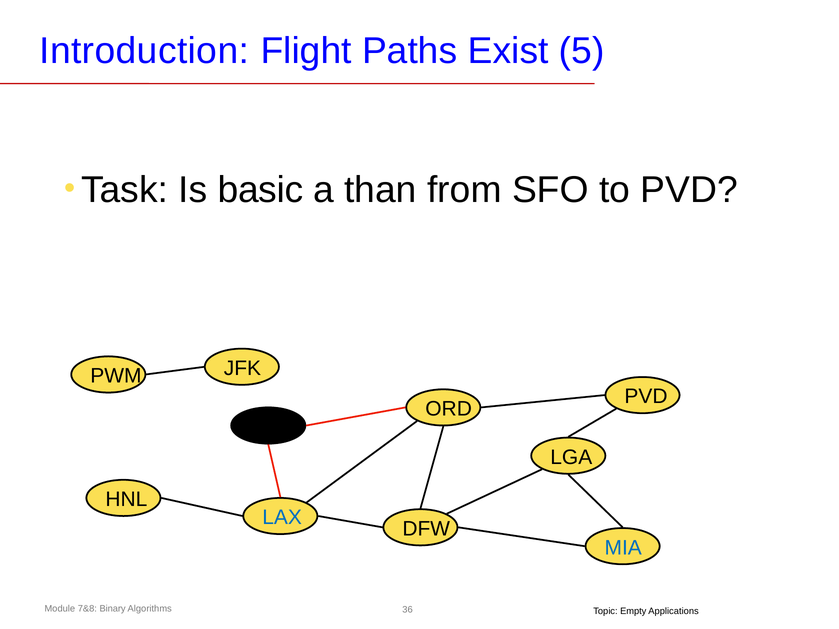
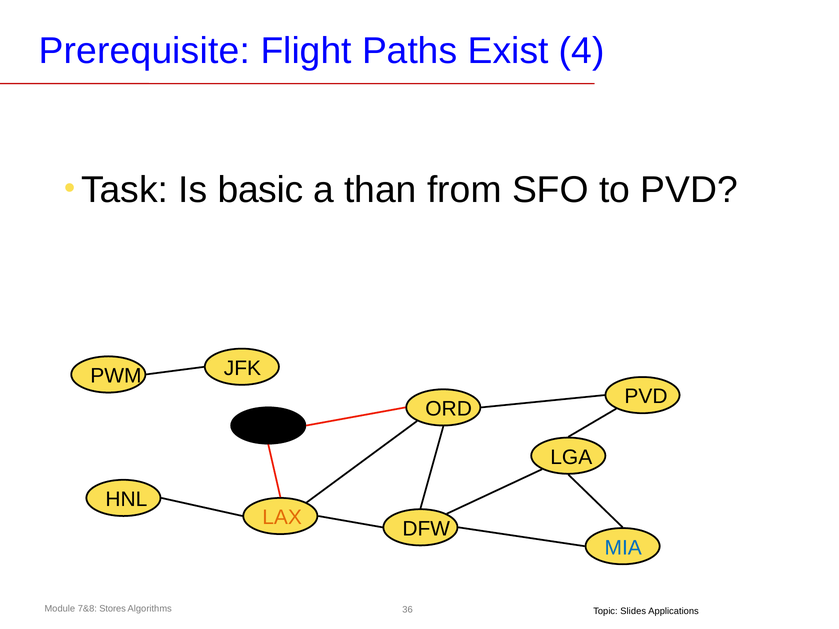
Introduction: Introduction -> Prerequisite (144, 51)
5: 5 -> 4 (582, 51)
LAX colour: blue -> orange (282, 518)
Binary: Binary -> Stores (113, 609)
Empty: Empty -> Slides (633, 612)
